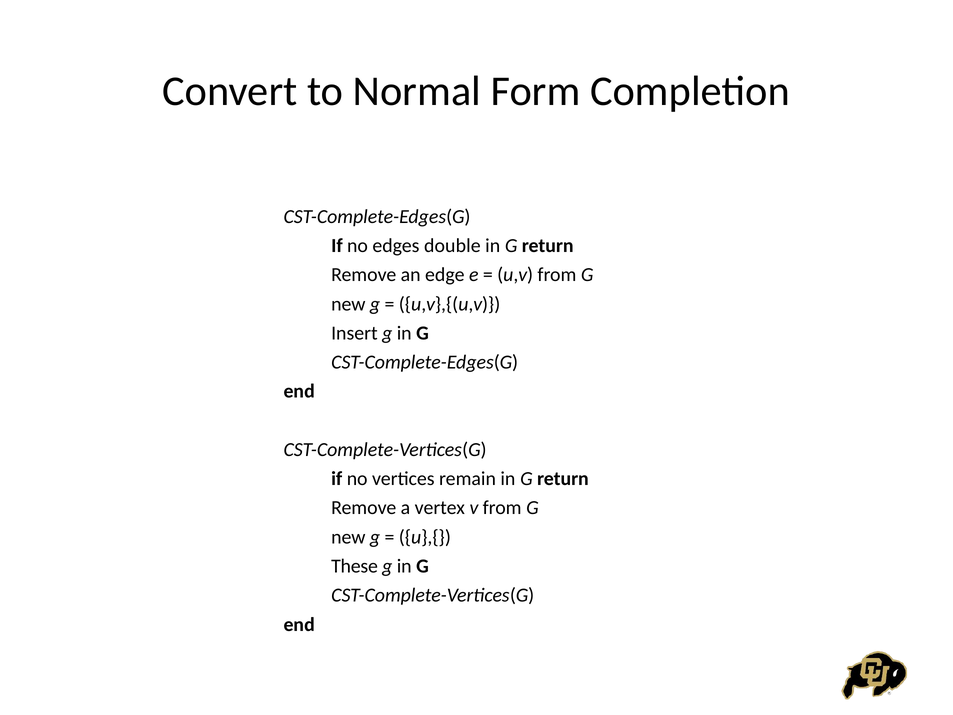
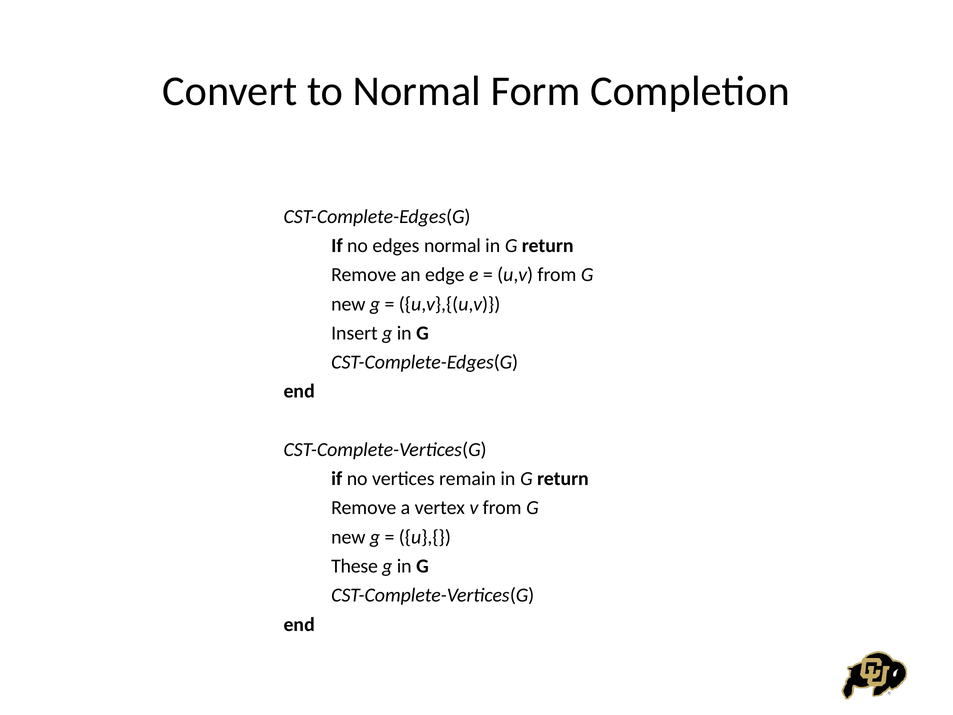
edges double: double -> normal (452, 246)
